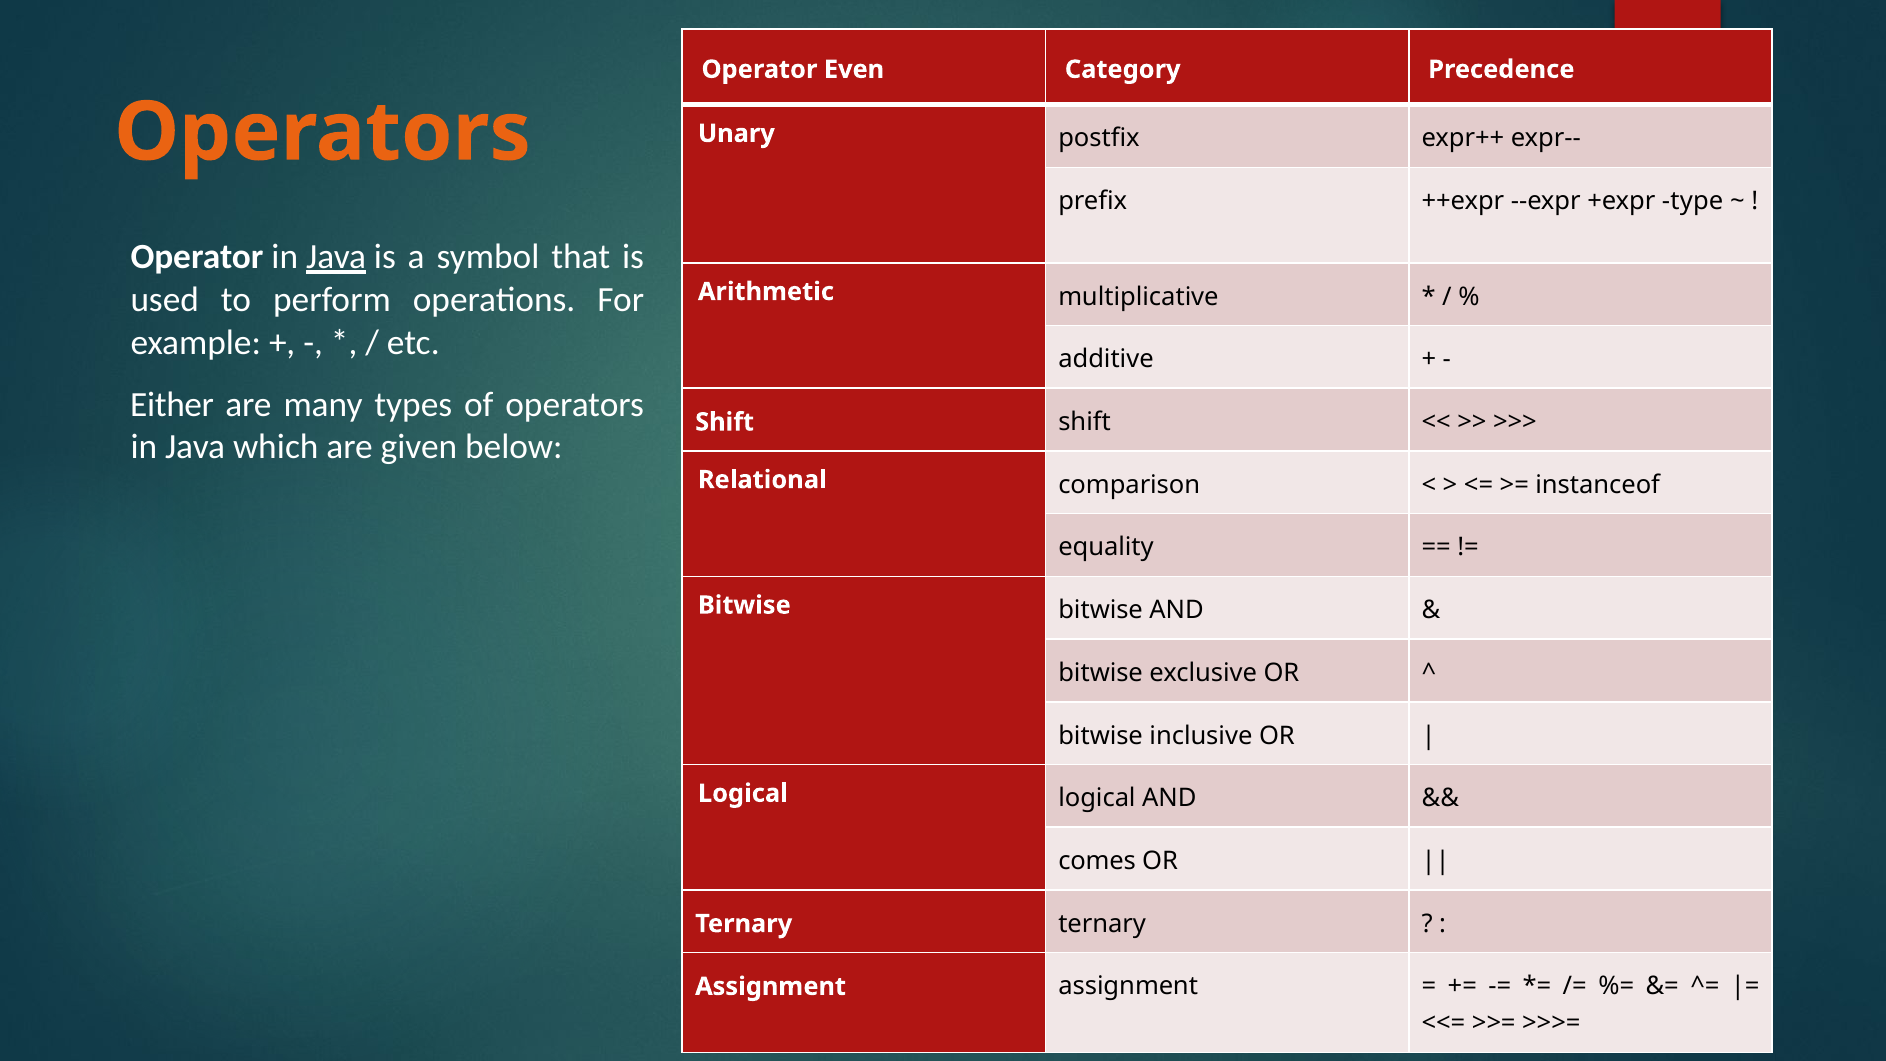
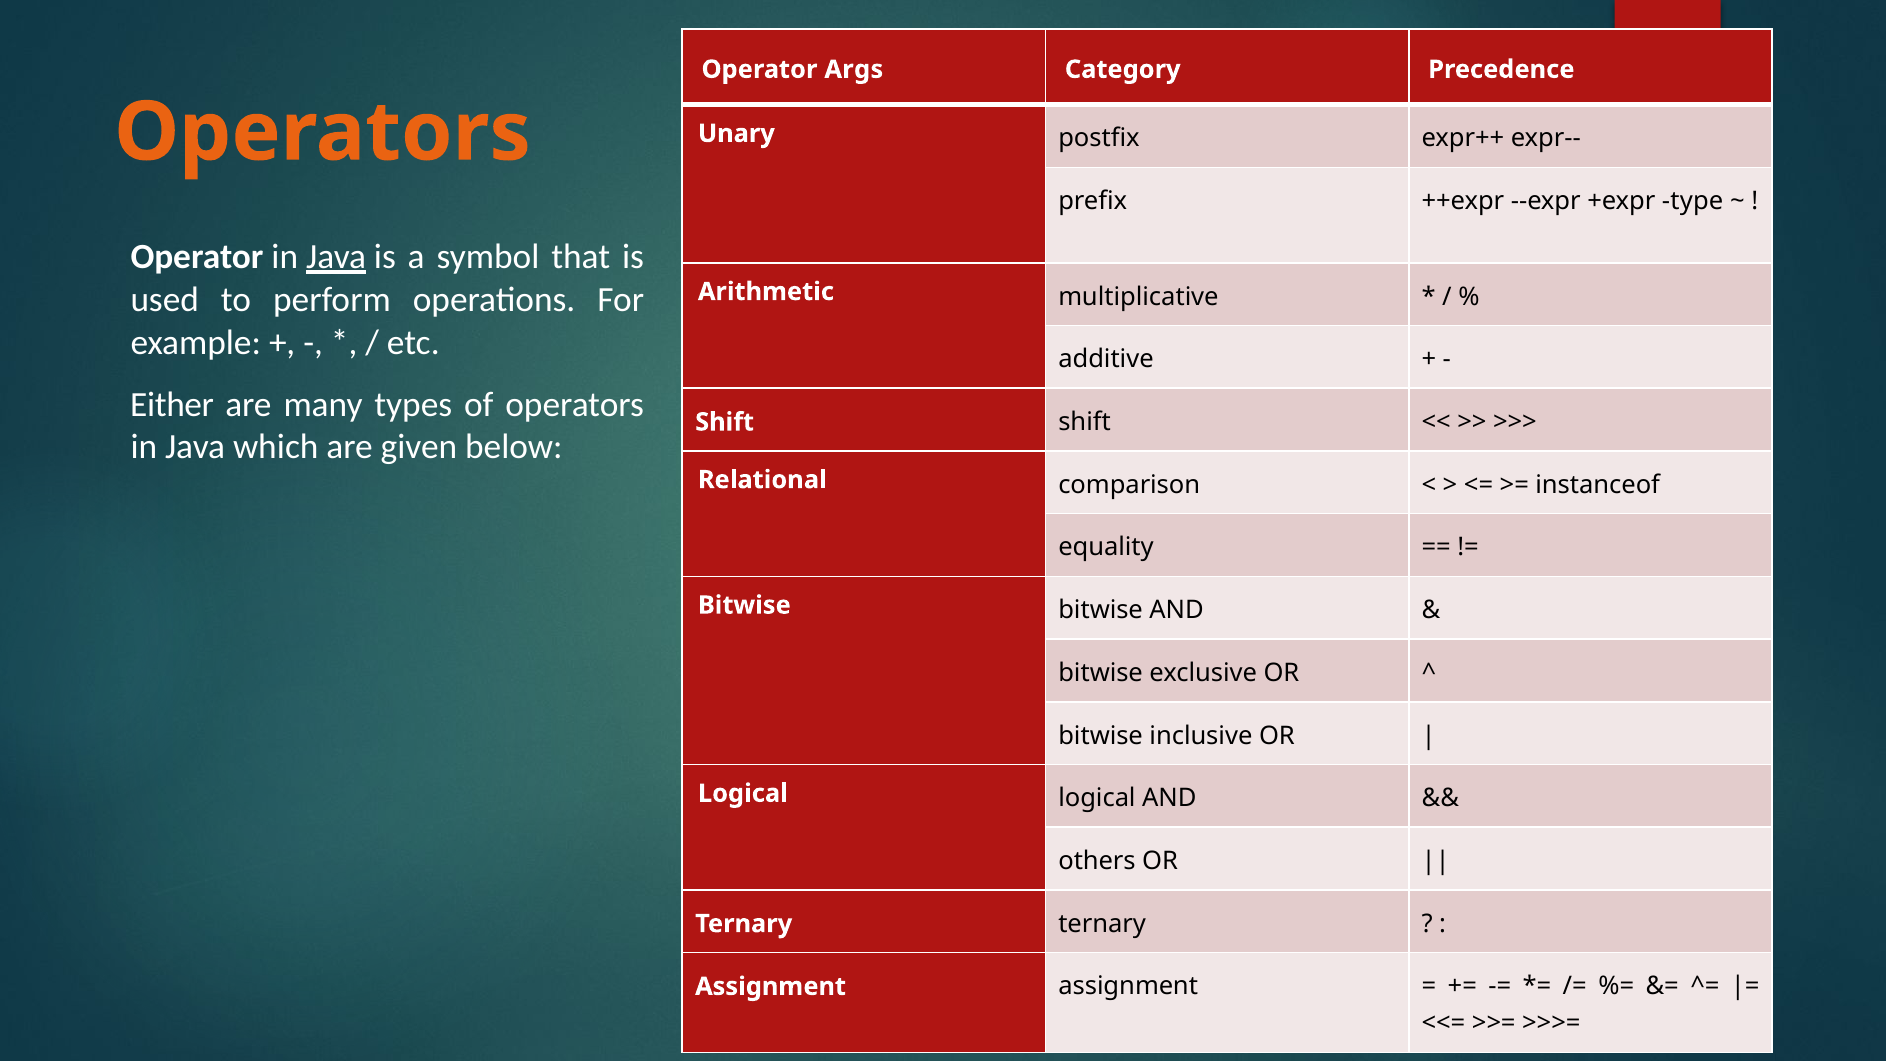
Even: Even -> Args (854, 69)
comes: comes -> others (1097, 861)
